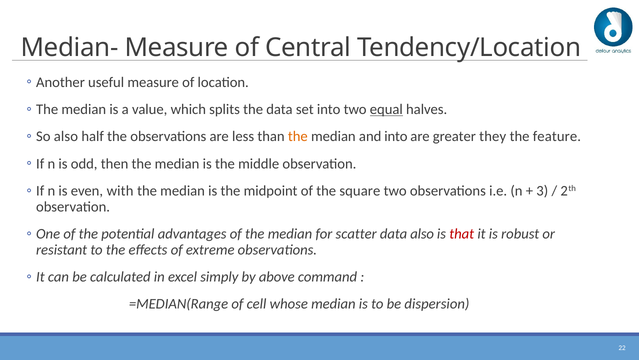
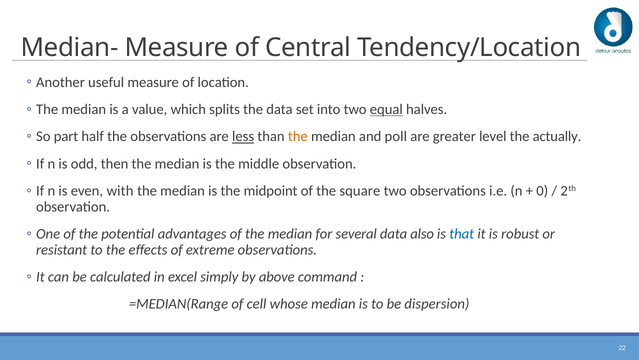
So also: also -> part (66, 136)
less underline: none -> present (243, 136)
and into: into -> poll (396, 136)
they: they -> level (493, 136)
feature: feature -> actually (557, 136)
3: 3 -> 0 (542, 191)
scatter: scatter -> several (356, 234)
that colour: red -> blue (462, 234)
